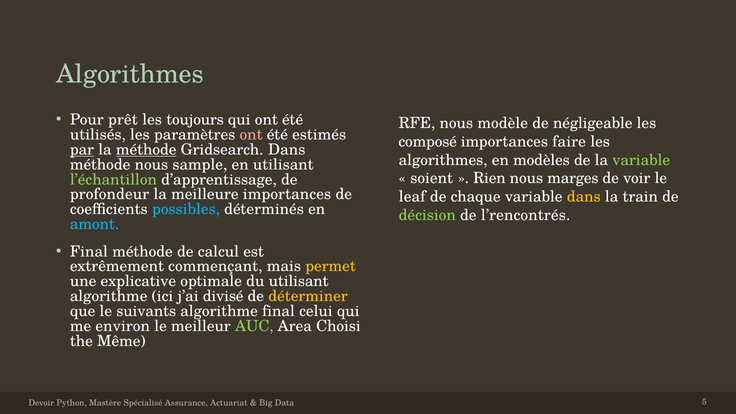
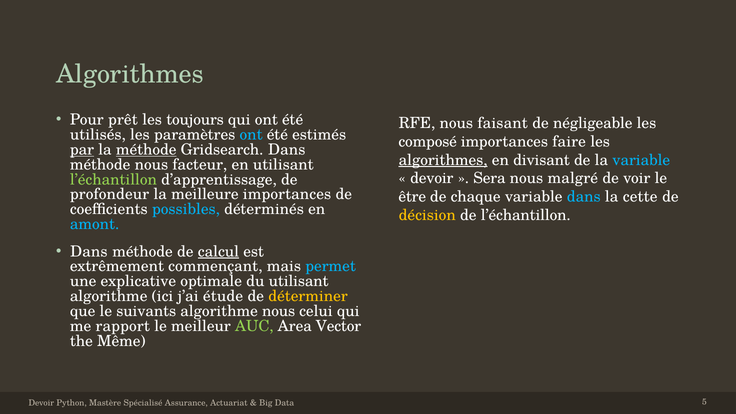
modèle: modèle -> faisant (503, 123)
ont colour: pink -> light blue (251, 135)
algorithmes underline: none -> present (443, 160)
modèles: modèles -> divisant (542, 160)
variable colour: light green -> light blue (641, 160)
sample: sample -> facteur (200, 165)
soient: soient -> devoir (432, 178)
Rien: Rien -> Sera (489, 178)
marges: marges -> malgré (573, 178)
leaf: leaf -> être (412, 197)
dans colour: yellow -> light blue (584, 197)
train: train -> cette (640, 197)
décision colour: light green -> yellow (427, 215)
de l’rencontrés: l’rencontrés -> l’échantillon (526, 215)
Final: Final -> Dans (89, 252)
calcul underline: none -> present (218, 252)
permet colour: yellow -> light blue (331, 266)
divisé: divisé -> étude (223, 296)
algorithme final: final -> nous (279, 311)
environ: environ -> rapport (123, 326)
Choisi: Choisi -> Vector (338, 326)
